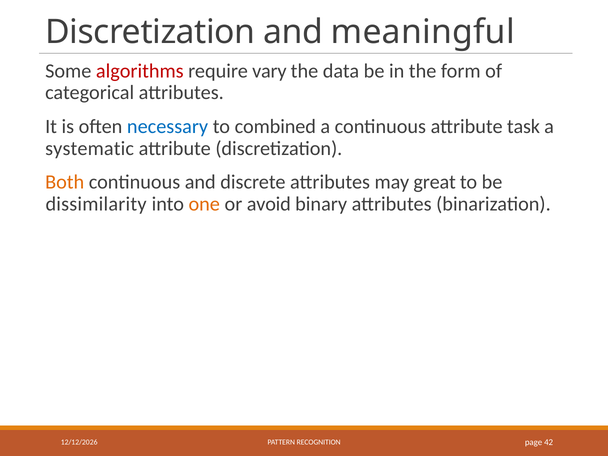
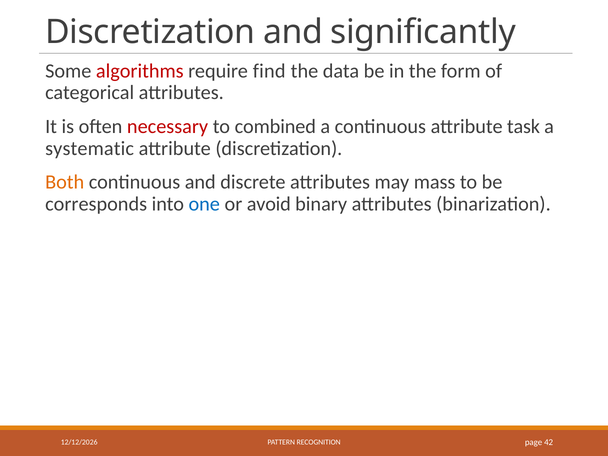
meaningful: meaningful -> significantly (423, 32)
vary: vary -> find (269, 71)
necessary colour: blue -> red (168, 126)
great: great -> mass (435, 182)
dissimilarity: dissimilarity -> corresponds (96, 204)
one colour: orange -> blue (204, 204)
